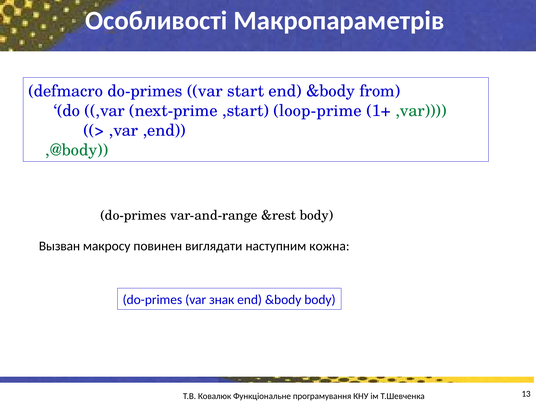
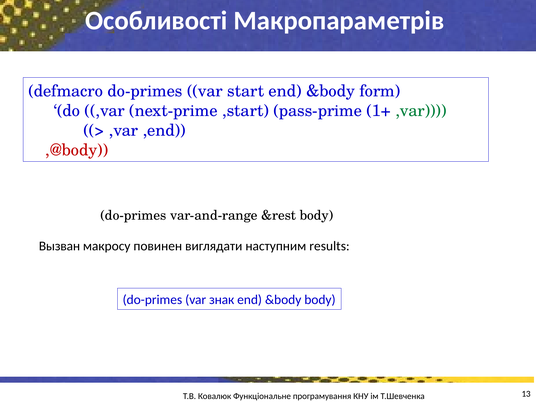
from: from -> form (380, 91)
loop-prime: loop-prime -> pass-prime (318, 111)
,@body colour: green -> red (77, 150)
кожна: кожна -> results (329, 246)
